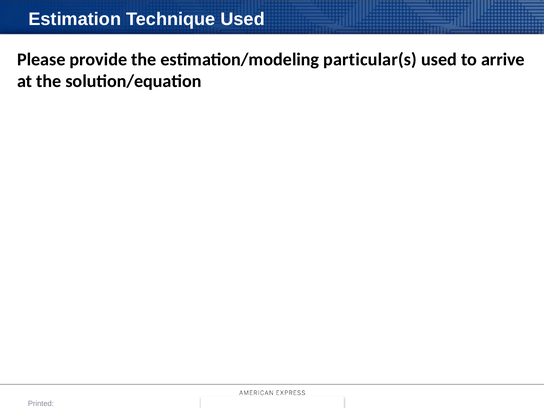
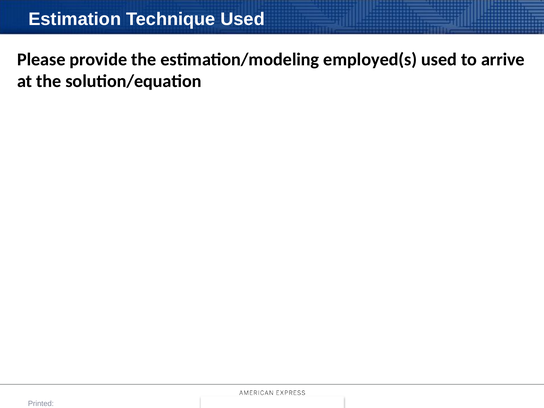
particular(s: particular(s -> employed(s (370, 60)
